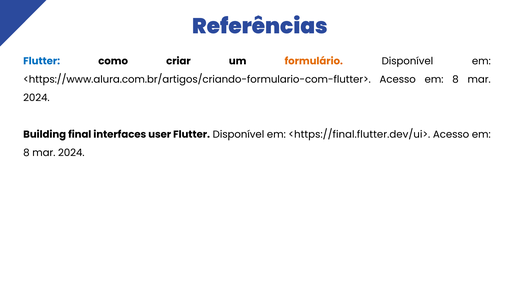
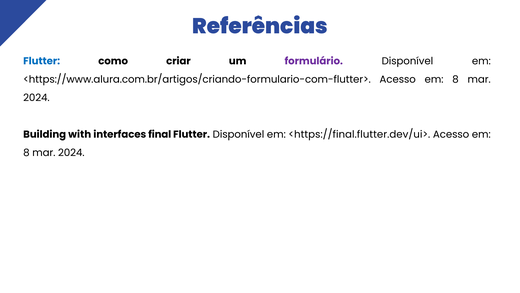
formulário colour: orange -> purple (314, 61)
final: final -> with (80, 134)
user: user -> final (160, 134)
